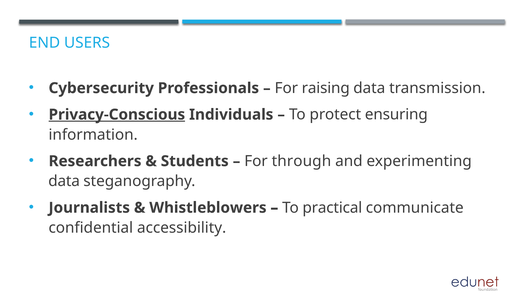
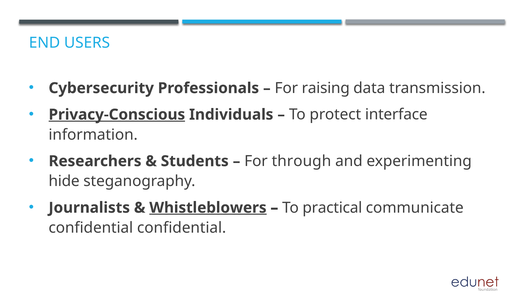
ensuring: ensuring -> interface (396, 115)
data: data -> hide (64, 182)
Whistleblowers underline: none -> present (208, 208)
confidential accessibility: accessibility -> confidential (182, 228)
